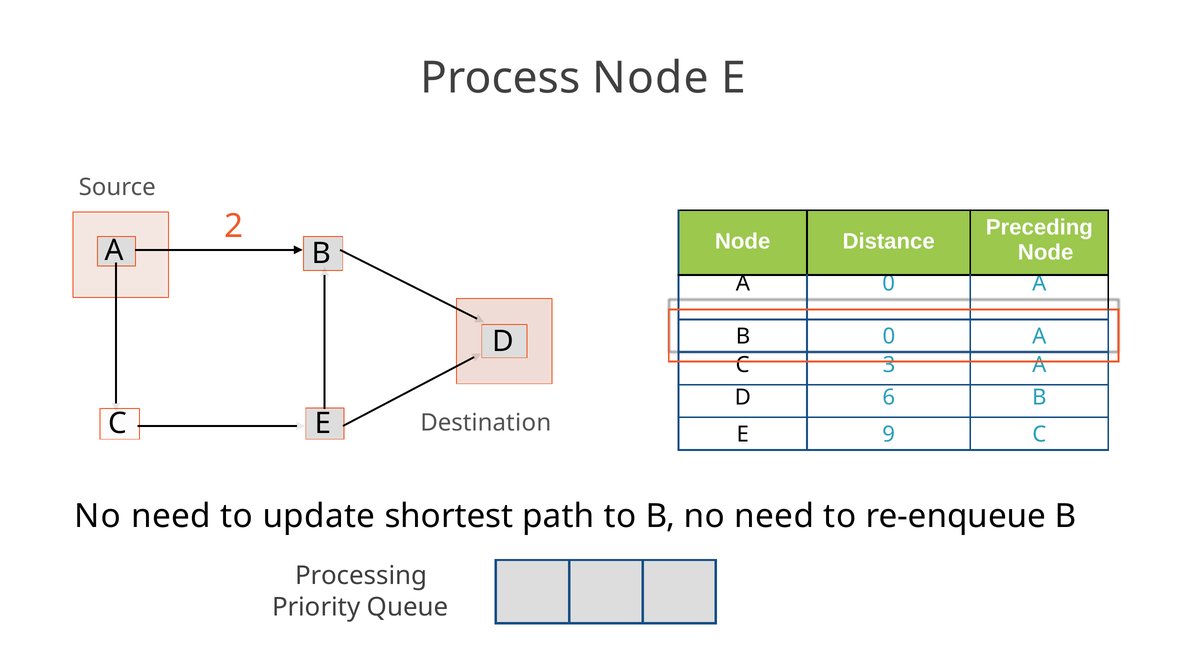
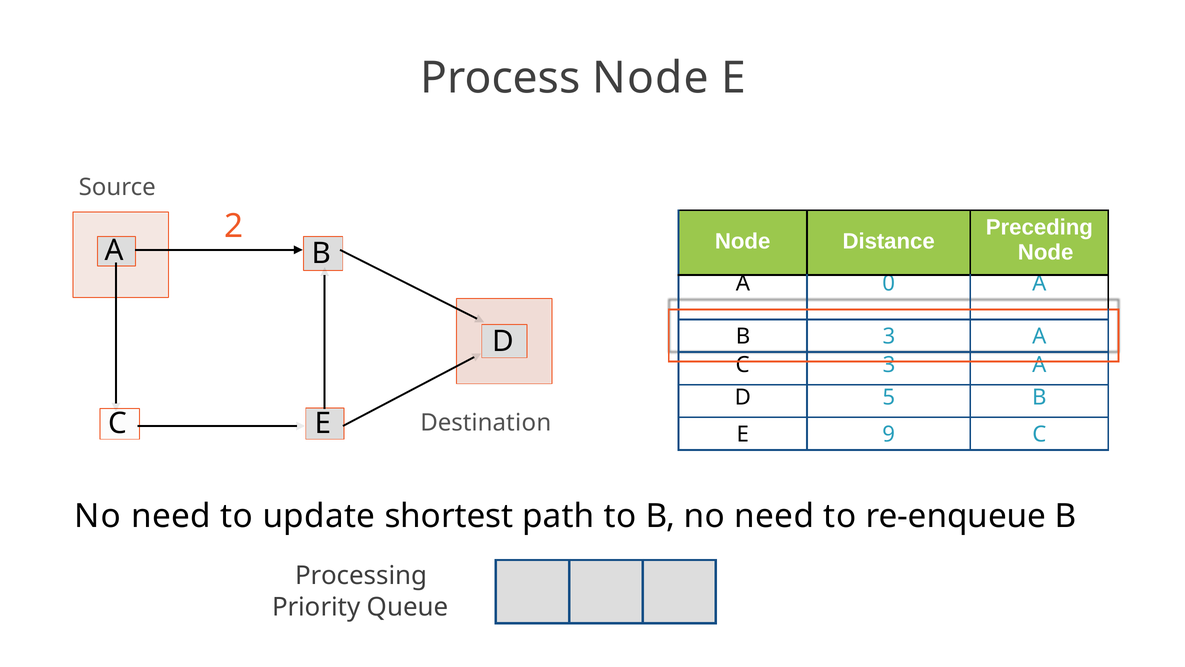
B 0: 0 -> 3 (889, 336)
6: 6 -> 5 (889, 397)
